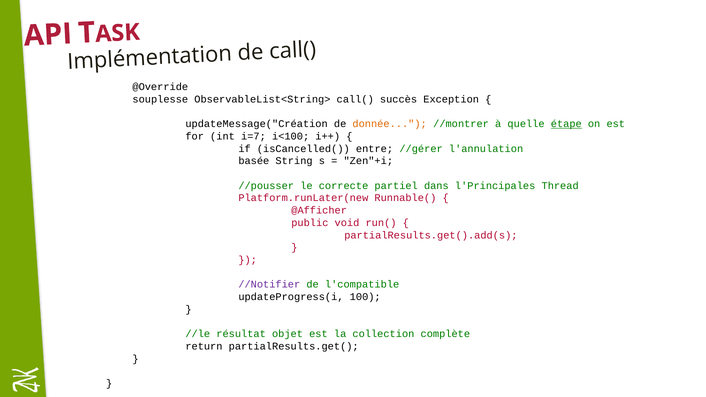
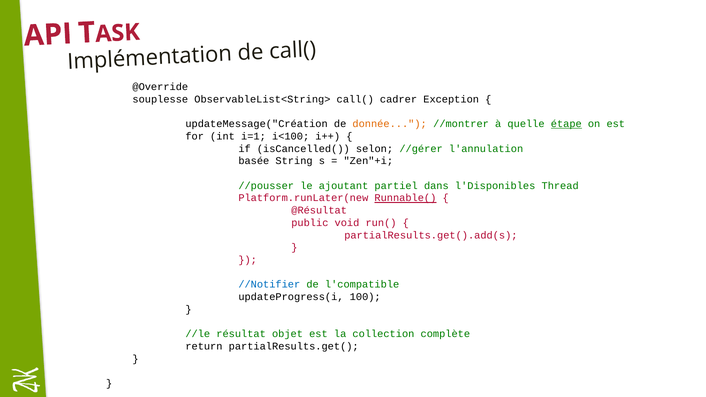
succès: succès -> cadrer (399, 99)
i=7: i=7 -> i=1 (253, 136)
entre: entre -> selon (375, 149)
correcte: correcte -> ajoutant (344, 186)
l'Principales: l'Principales -> l'Disponibles (495, 186)
Runnable( underline: none -> present (405, 198)
@Afficher: @Afficher -> @Résultat (319, 210)
//Notifier colour: purple -> blue (269, 285)
